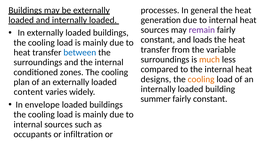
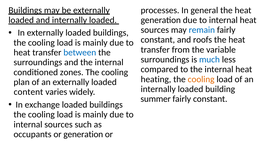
remain colour: purple -> blue (202, 30)
loads: loads -> roofs (203, 40)
much colour: orange -> blue (209, 60)
designs: designs -> heating (156, 79)
envelope: envelope -> exchange (42, 105)
or infiltration: infiltration -> generation (83, 134)
